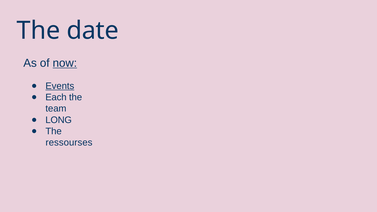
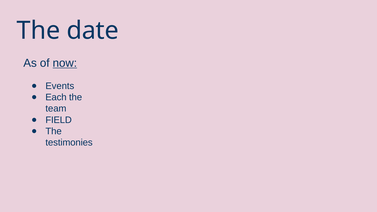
Events underline: present -> none (60, 86)
LONG: LONG -> FIELD (59, 120)
ressourses: ressourses -> testimonies (69, 143)
